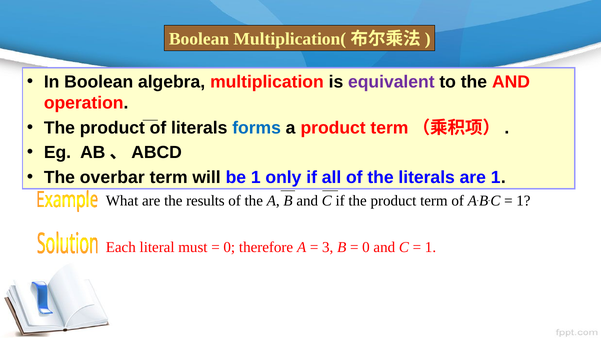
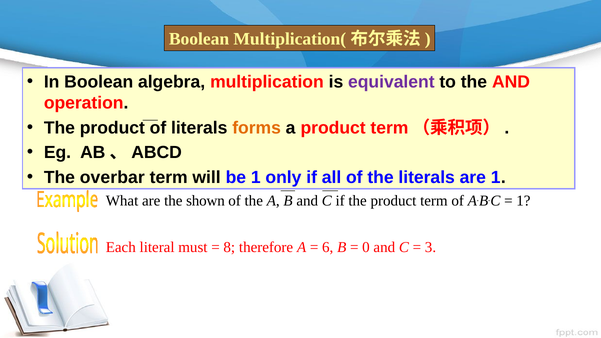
forms colour: blue -> orange (257, 128)
results: results -> shown (205, 201)
0: 0 -> 8 (229, 247)
3: 3 -> 6 (328, 247)
1: 1 -> 3 (431, 247)
